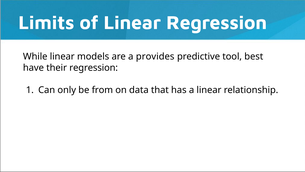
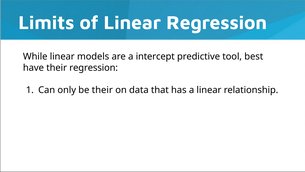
provides: provides -> intercept (155, 56)
be from: from -> their (102, 90)
